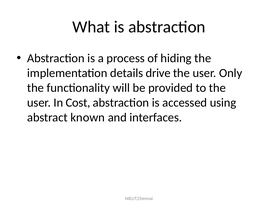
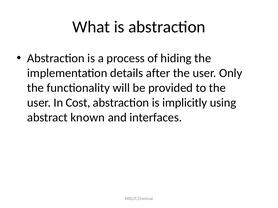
drive: drive -> after (158, 73)
accessed: accessed -> implicitly (185, 103)
